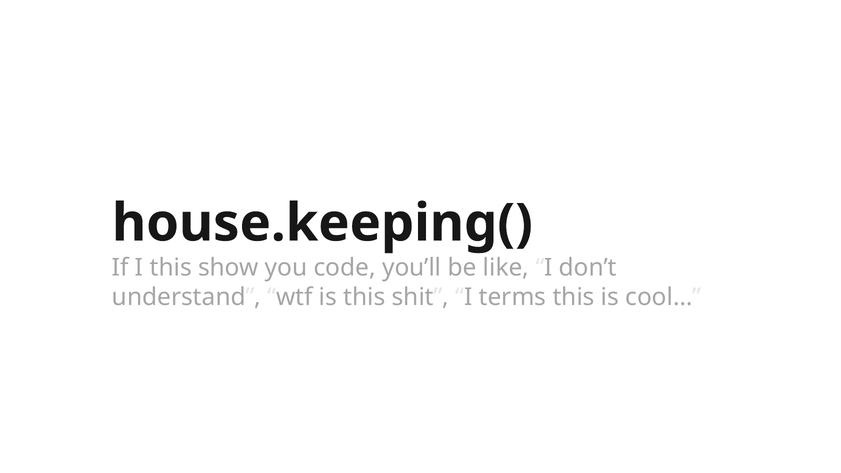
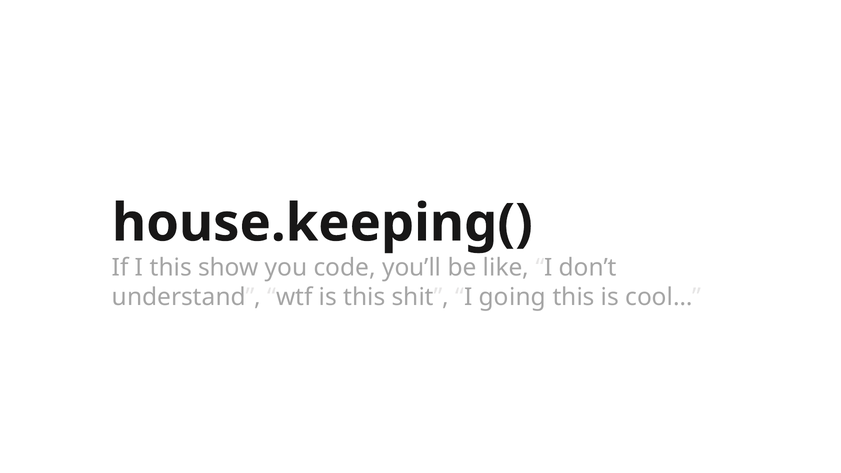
terms: terms -> going (512, 297)
